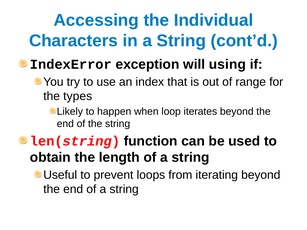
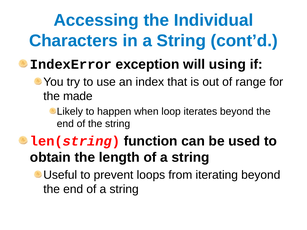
types: types -> made (78, 96)
